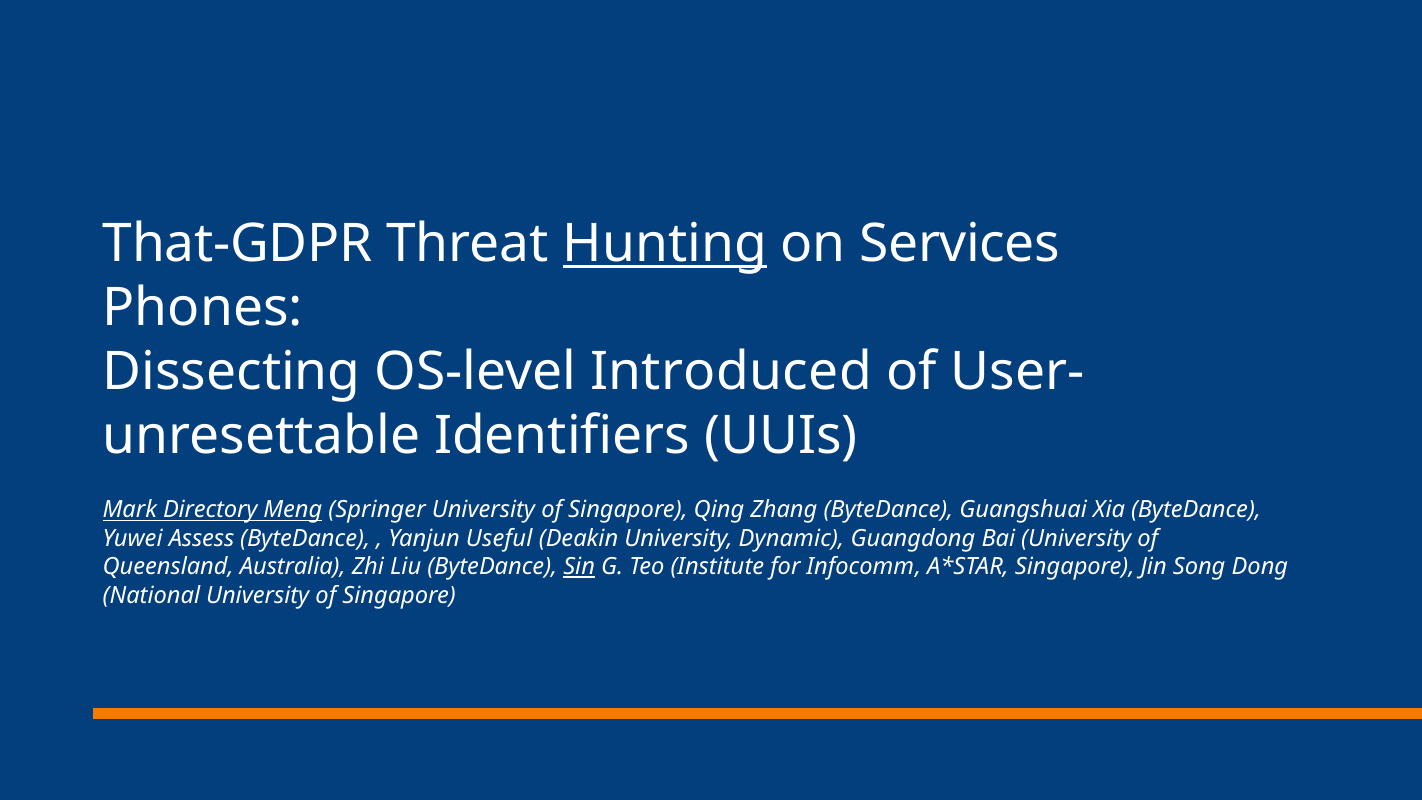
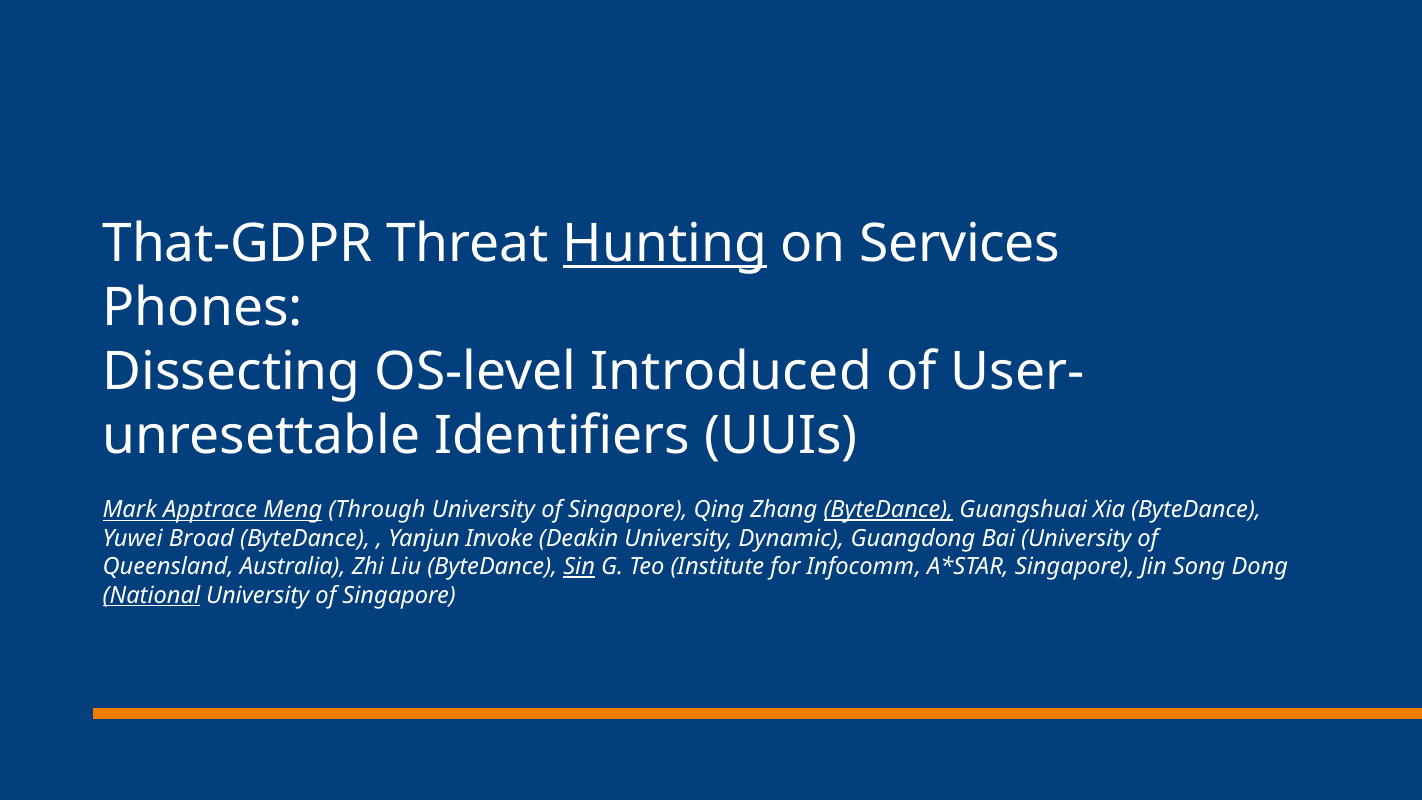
Directory: Directory -> Apptrace (210, 510)
Springer: Springer -> Through (377, 510)
ByteDance underline: none -> present (888, 510)
Assess: Assess -> Broad (201, 538)
Useful: Useful -> Invoke (499, 538)
National underline: none -> present (151, 595)
